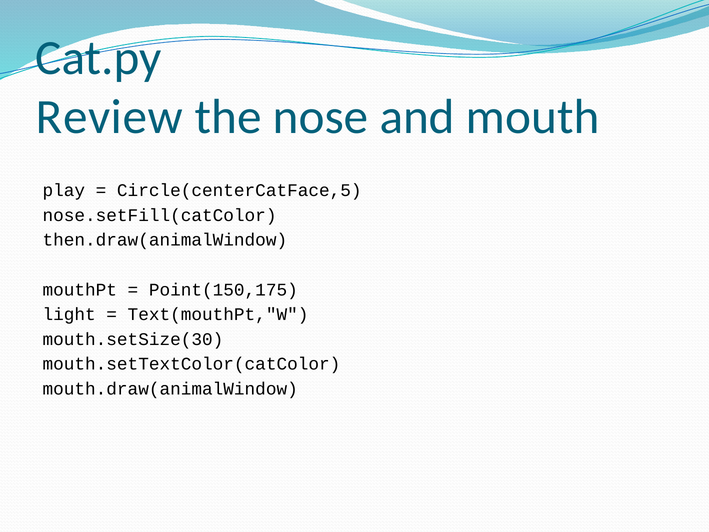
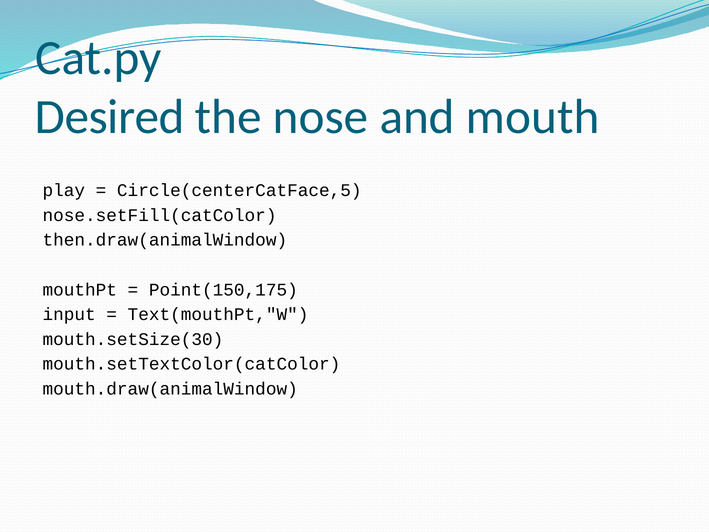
Review: Review -> Desired (110, 117)
light: light -> input (69, 314)
